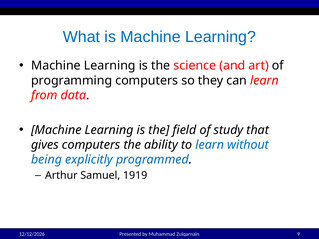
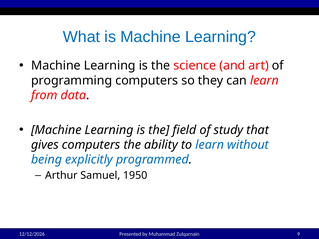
1919: 1919 -> 1950 (135, 176)
